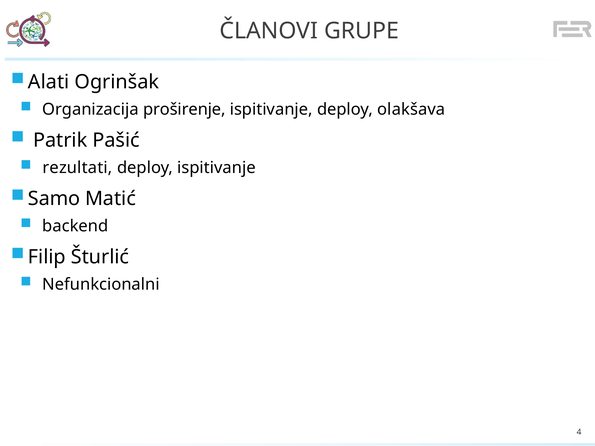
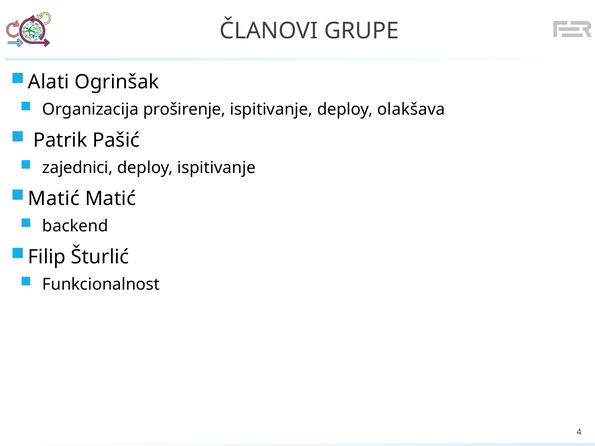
rezultati: rezultati -> zajednici (78, 168)
Samo: Samo -> Matić (54, 199)
Nefunkcionalni: Nefunkcionalni -> Funkcionalnost (101, 285)
